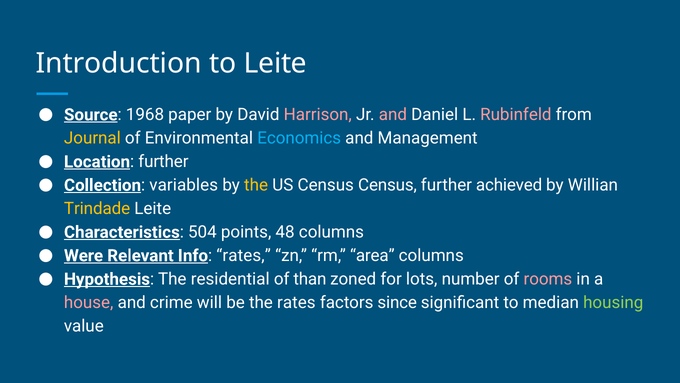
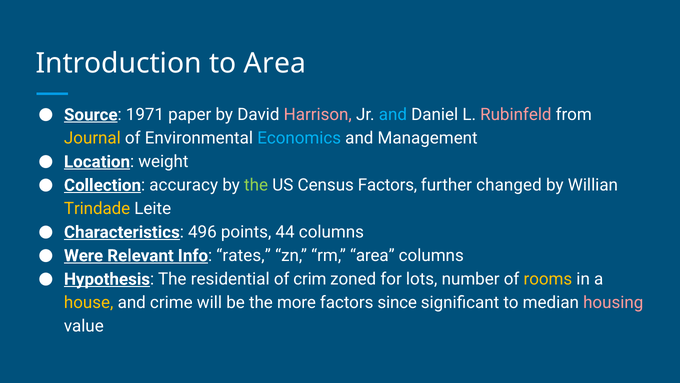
to Leite: Leite -> Area (275, 63)
1968: 1968 -> 1971 (145, 115)
and colour: pink -> light blue (393, 115)
Location further: further -> weight (163, 162)
variables: variables -> accuracy (184, 185)
the colour: yellow -> light green (256, 185)
Census Census: Census -> Factors (387, 185)
achieved: achieved -> changed (509, 185)
504: 504 -> 496 (202, 232)
48: 48 -> 44 (285, 232)
than: than -> crim (310, 279)
rooms colour: pink -> yellow (548, 279)
house colour: pink -> yellow (89, 302)
the rates: rates -> more (296, 302)
housing colour: light green -> pink (613, 302)
